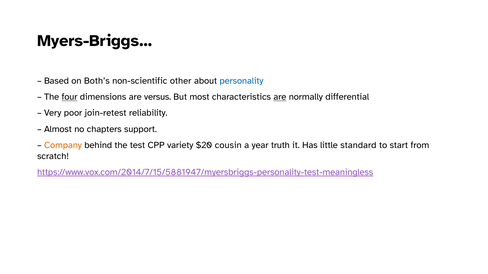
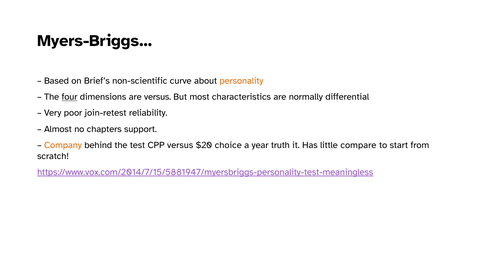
Both’s: Both’s -> Brief’s (97, 81)
other: other -> curve (181, 81)
personality colour: blue -> orange (241, 81)
are underline: present -> none (280, 97)
CPP variety: variety -> versus (180, 145)
cousin: cousin -> choice (228, 145)
standard: standard -> compare (358, 145)
